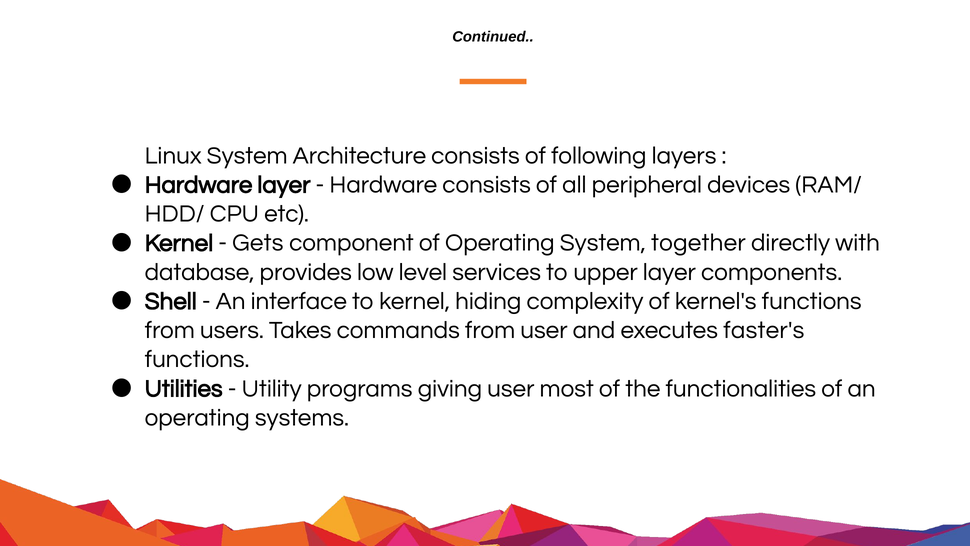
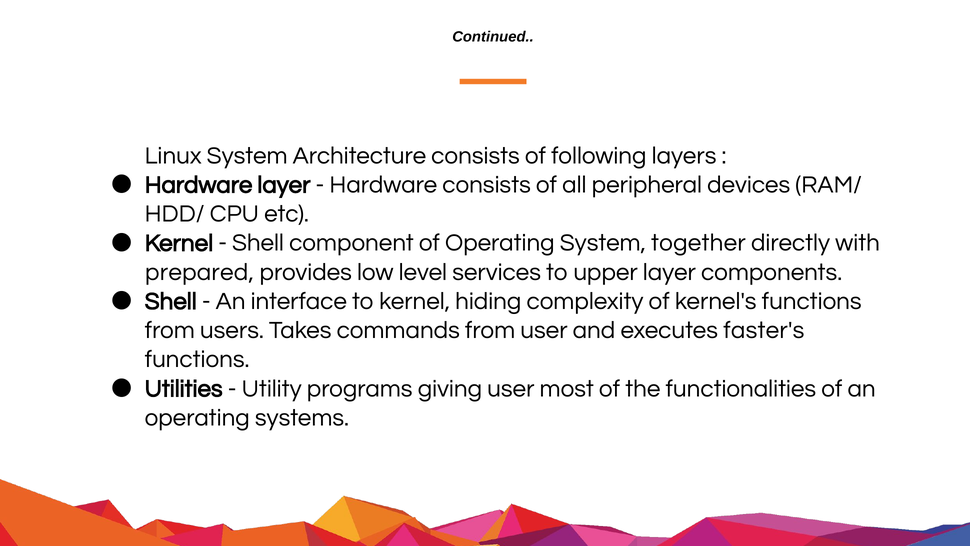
Gets: Gets -> Shell (258, 243)
database: database -> prepared (199, 272)
